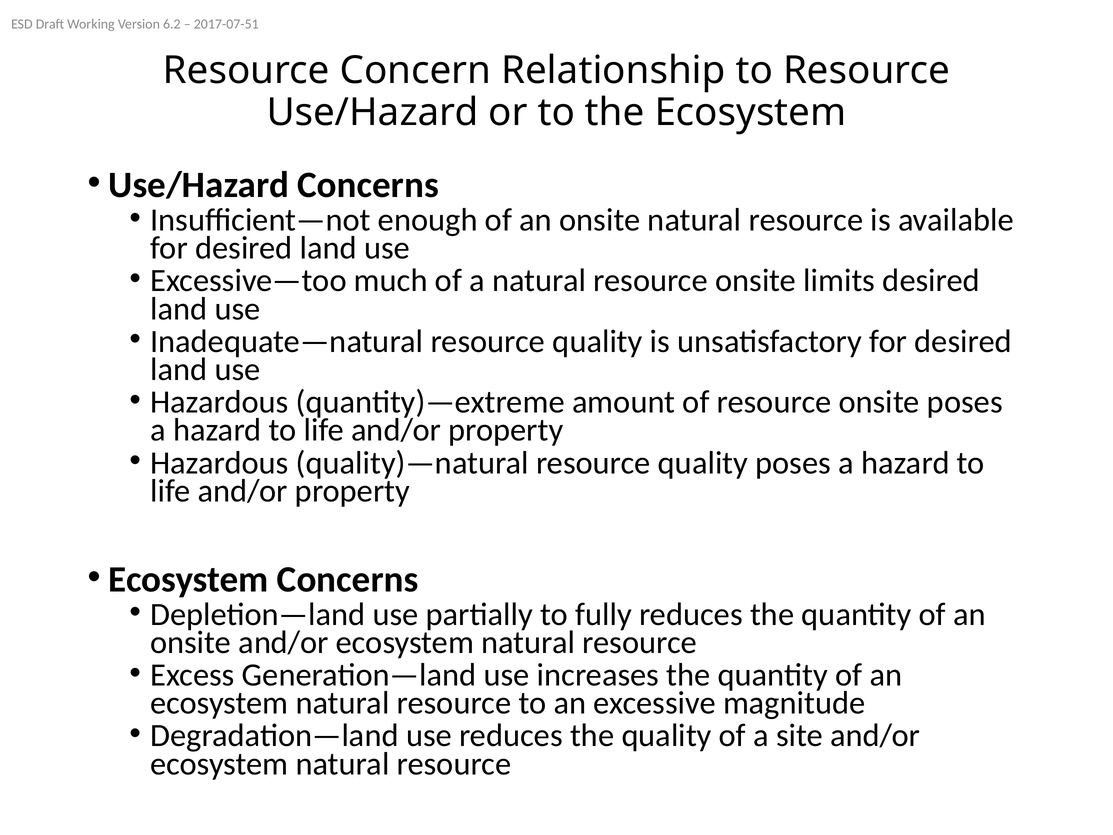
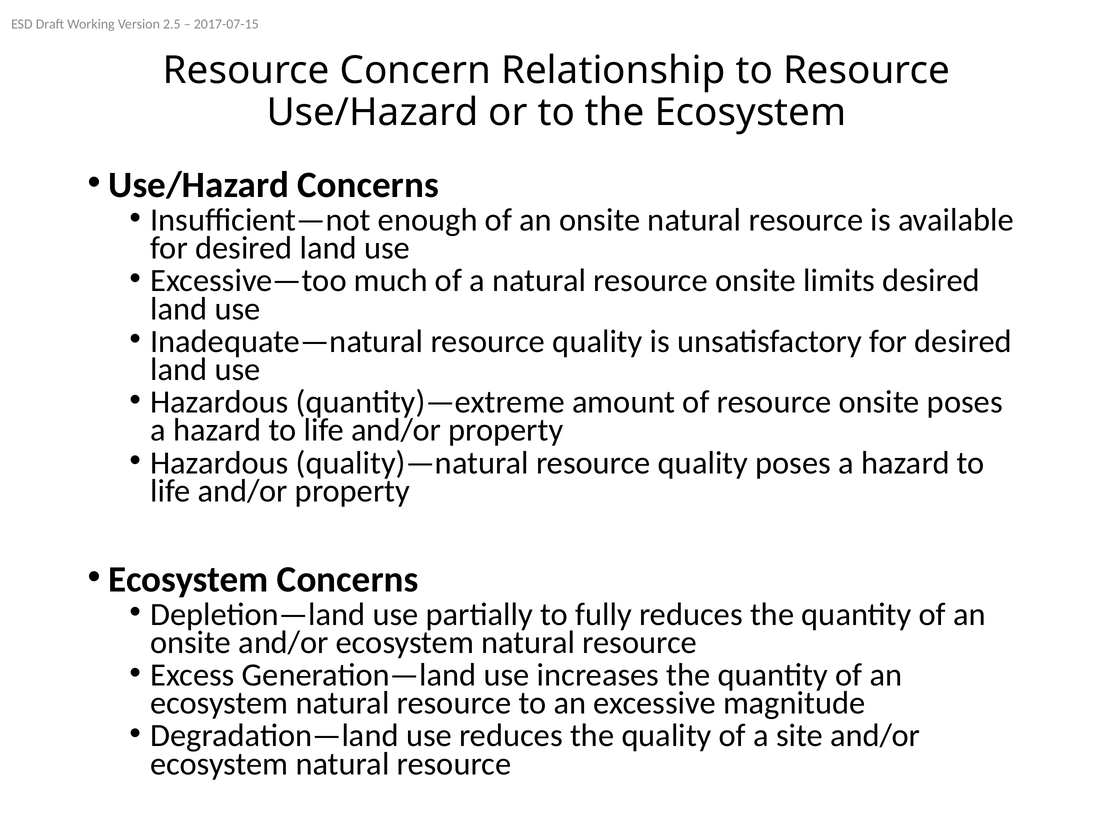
6.2: 6.2 -> 2.5 (172, 24)
2017-07-51: 2017-07-51 -> 2017-07-15 (226, 24)
